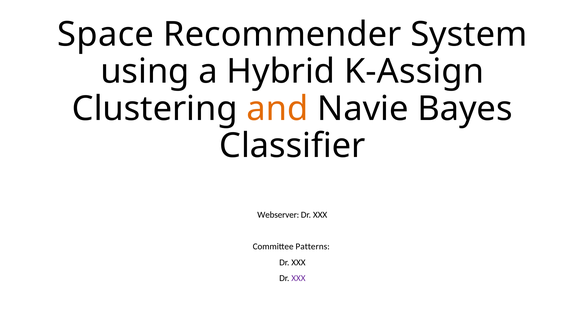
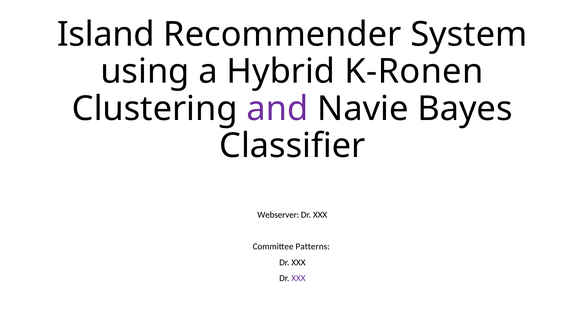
Space: Space -> Island (106, 34)
K-Assign: K-Assign -> K-Ronen (414, 72)
and colour: orange -> purple (277, 109)
